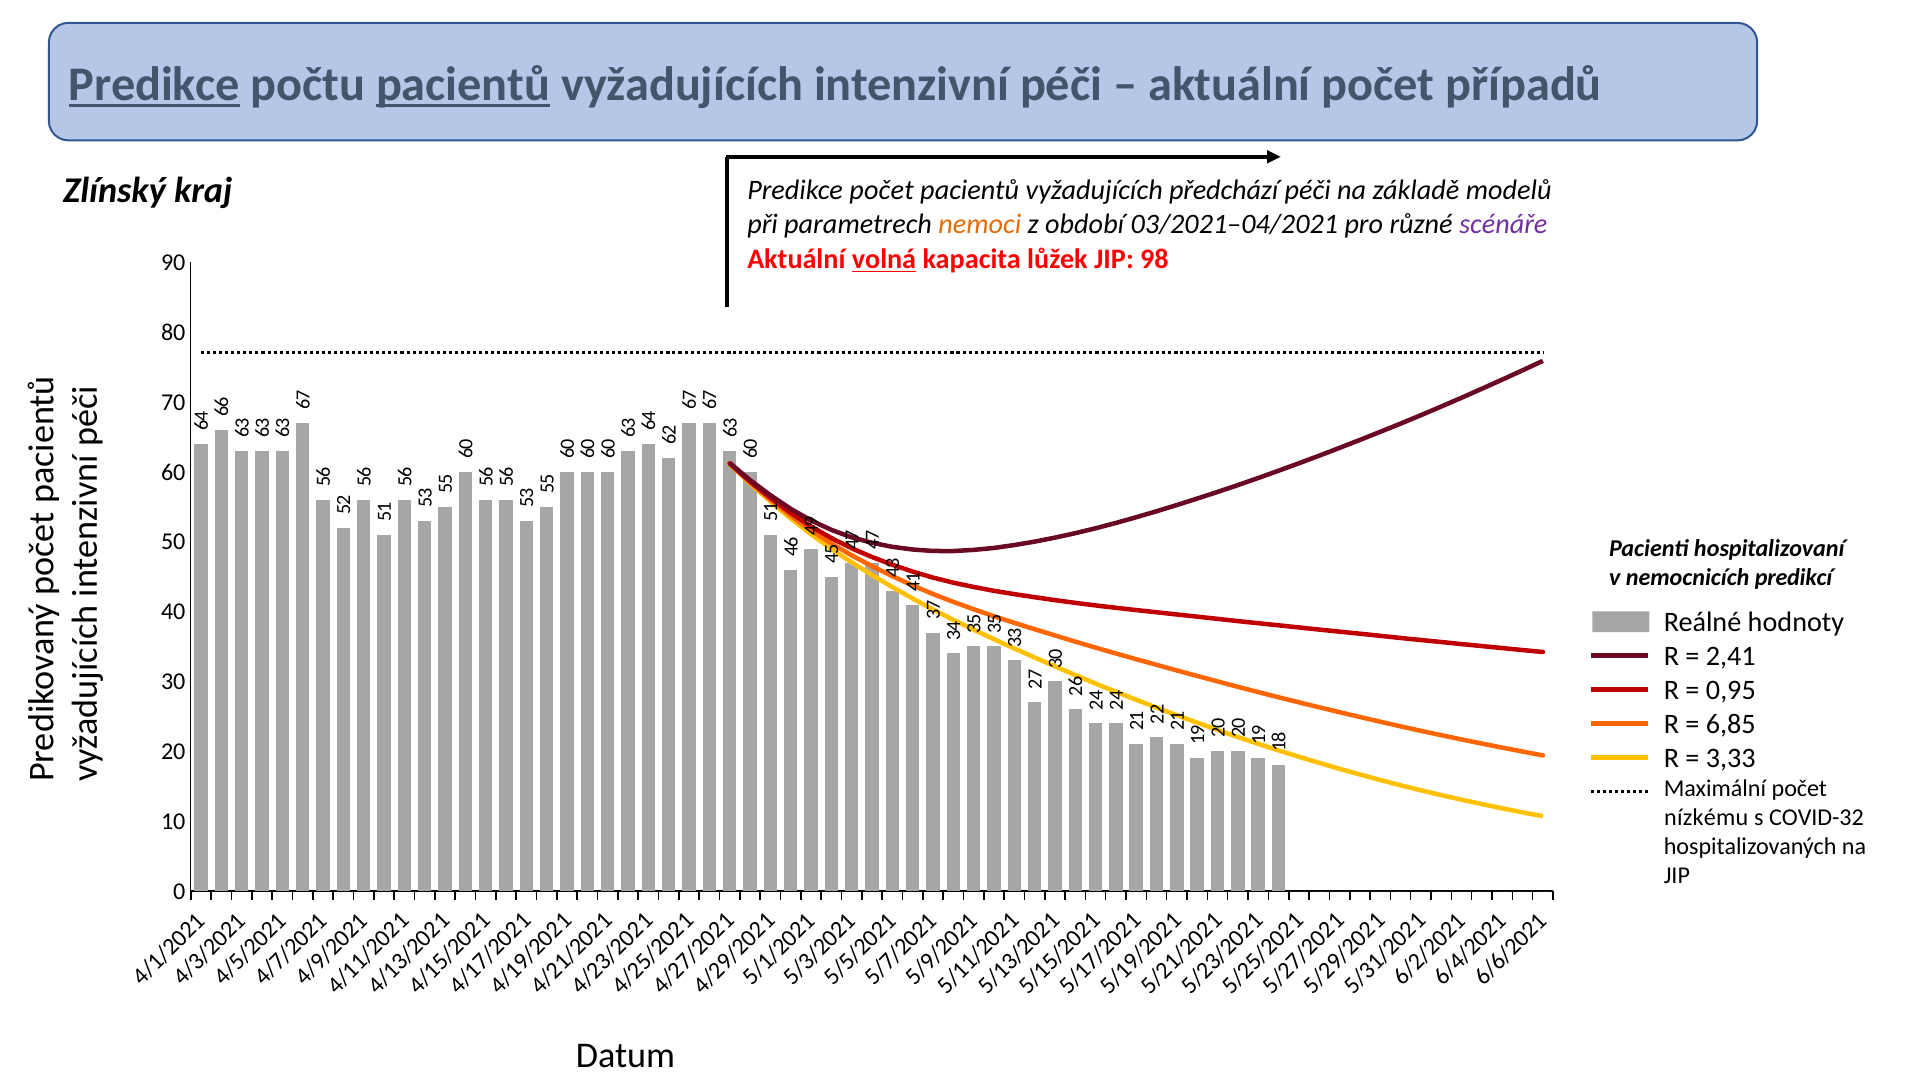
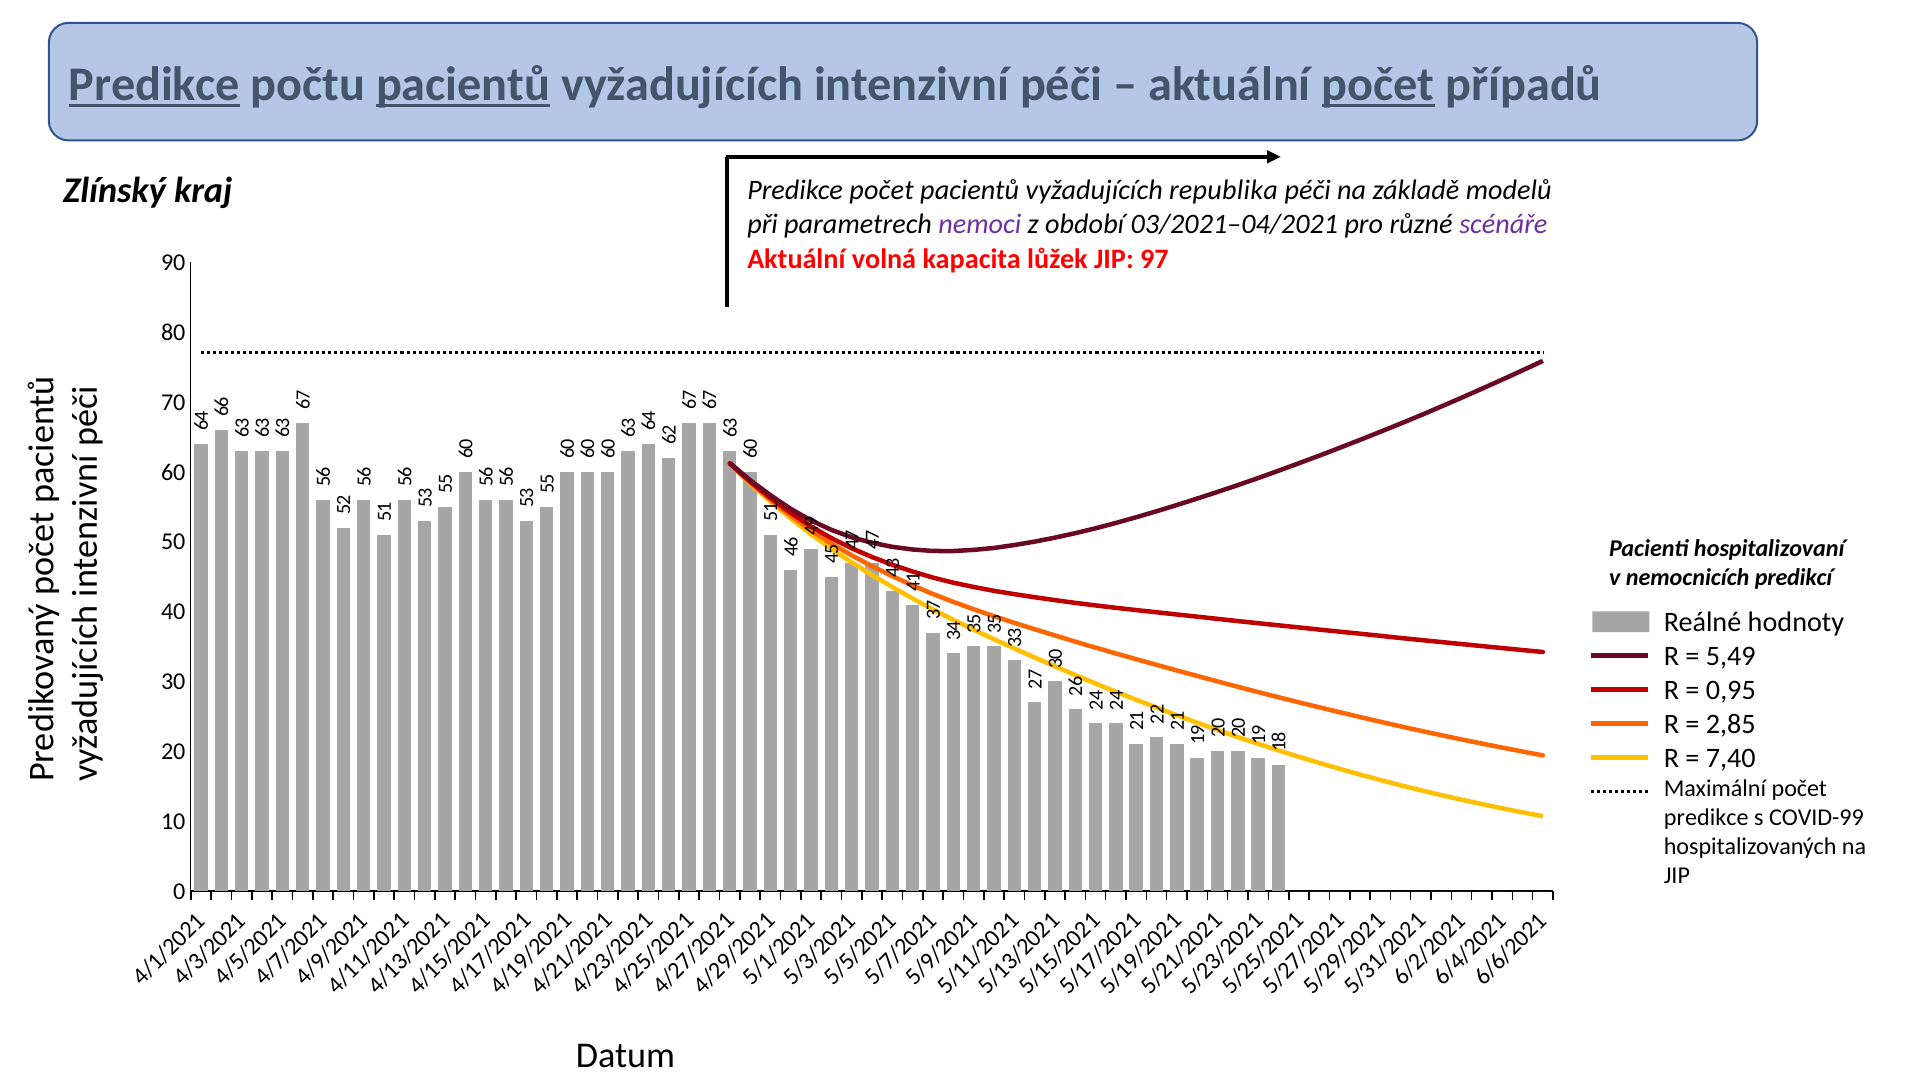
počet underline: none -> present (1378, 85)
předchází: předchází -> republika (1224, 190)
nemoci colour: orange -> purple (980, 224)
volná underline: present -> none (884, 259)
98: 98 -> 97 (1154, 259)
2,41: 2,41 -> 5,49 (1731, 657)
6,85: 6,85 -> 2,85 (1731, 724)
3,33: 3,33 -> 7,40 (1731, 758)
nízkému: nízkému -> predikce (1706, 818)
COVID-32: COVID-32 -> COVID-99 (1816, 818)
